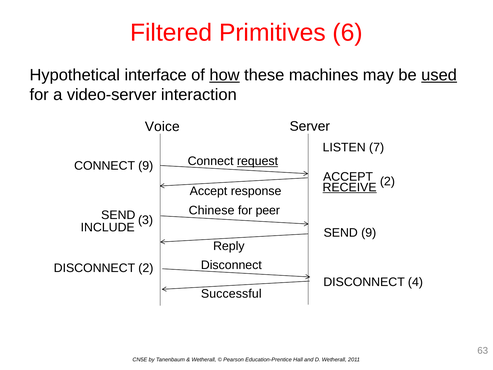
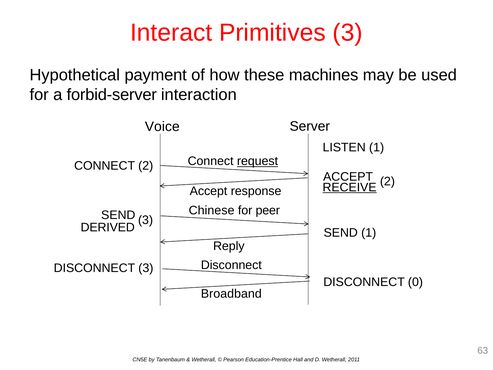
Filtered: Filtered -> Interact (171, 33)
Primitives 6: 6 -> 3 (348, 33)
interface: interface -> payment (156, 75)
how underline: present -> none (225, 75)
used underline: present -> none (439, 75)
video-server: video-server -> forbid-server (112, 95)
LISTEN 7: 7 -> 1 (377, 147)
CONNECT 9: 9 -> 2 (146, 166)
INCLUDE: INCLUDE -> DERIVED (108, 227)
SEND 9: 9 -> 1 (369, 233)
DISCONNECT 2: 2 -> 3 (146, 268)
4: 4 -> 0 (415, 282)
Successful: Successful -> Broadband (231, 294)
